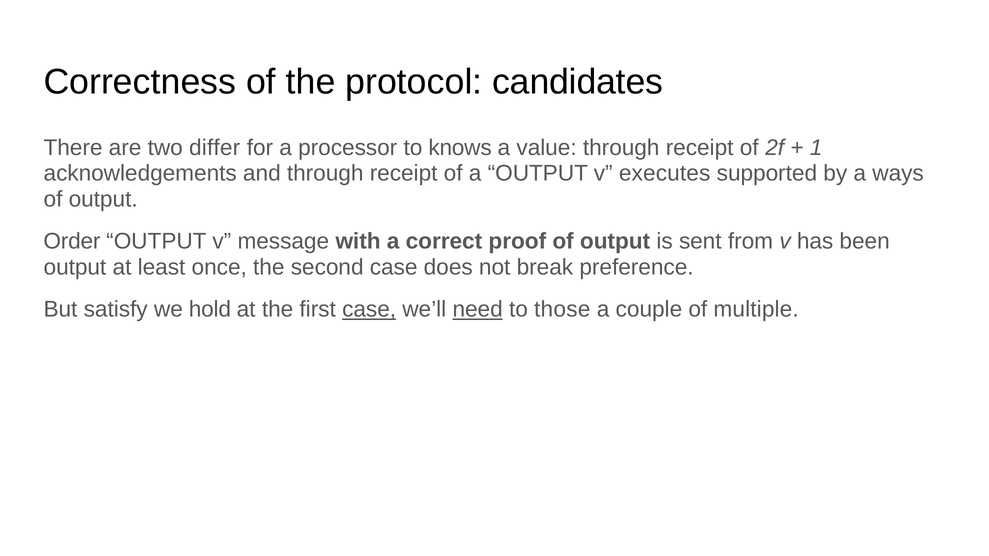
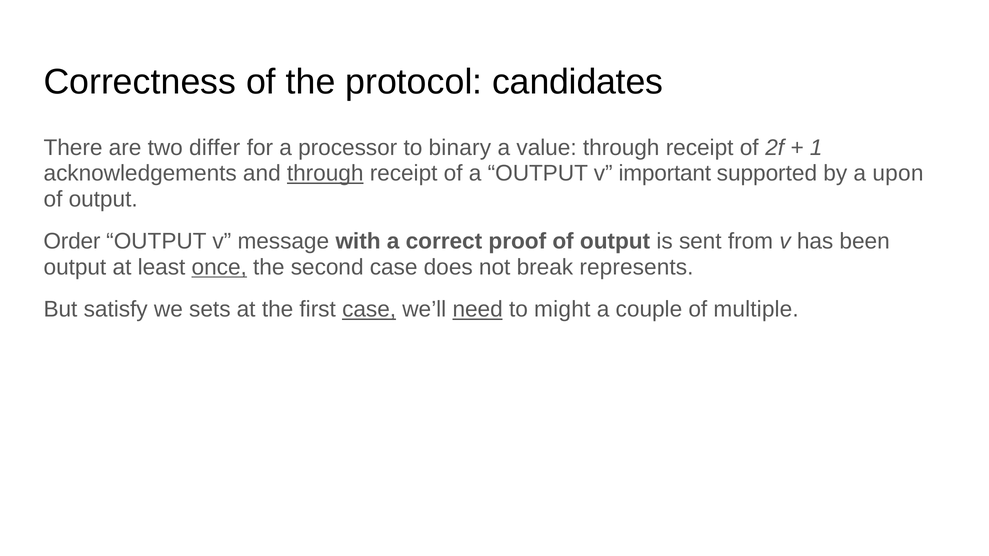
knows: knows -> binary (460, 148)
through underline: none -> present (325, 174)
executes: executes -> important (665, 174)
ways: ways -> upon (898, 174)
once underline: none -> present (219, 267)
preference: preference -> represents (636, 267)
hold: hold -> sets (210, 310)
those: those -> might (562, 310)
